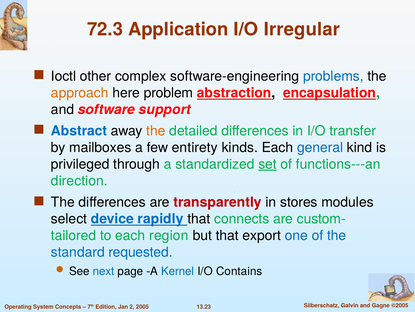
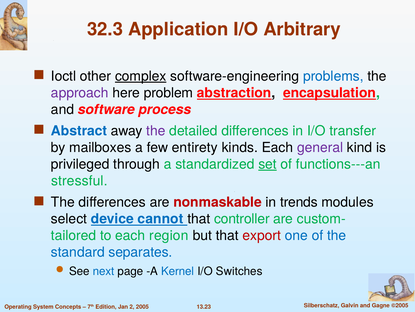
72.3: 72.3 -> 32.3 (105, 29)
Irregular: Irregular -> Arbitrary (302, 29)
complex underline: none -> present (141, 76)
approach colour: orange -> purple (80, 93)
support: support -> process (165, 109)
the colour: orange -> purple (156, 131)
general colour: blue -> purple (320, 147)
direction: direction -> stressful (79, 180)
transparently: transparently -> nonmaskable (218, 202)
stores: stores -> trends (299, 202)
rapidly: rapidly -> cannot (161, 218)
connects: connects -> controller (242, 218)
export colour: black -> red (262, 235)
requested: requested -> separates (140, 252)
Contains: Contains -> Switches (239, 271)
